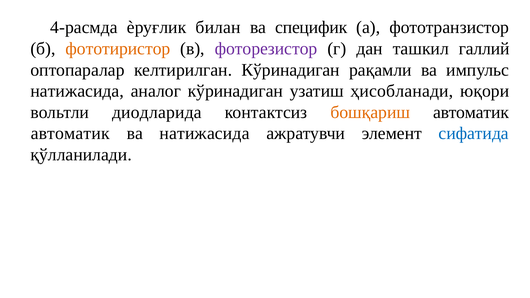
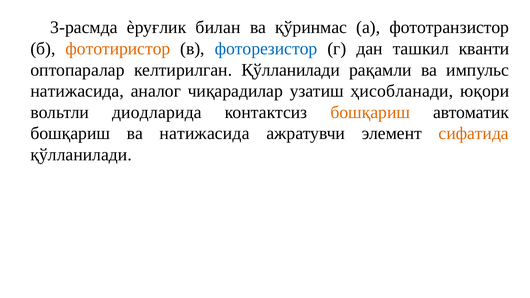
4-расмда: 4-расмда -> 3-расмда (84, 28)
специфик: специфик -> қўринмас (311, 28)
фоторезистор colour: purple -> blue (266, 49)
галлий: галлий -> кванти (484, 49)
келтирилган Кўринадиган: Кўринадиган -> Қўлланилади (291, 70)
аналог кўринадиган: кўринадиган -> чиқарадилар (235, 91)
автоматик: автоматик -> бошқариш (70, 134)
сифатида colour: blue -> orange (474, 134)
